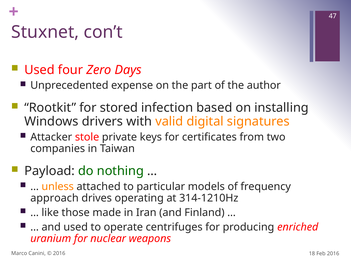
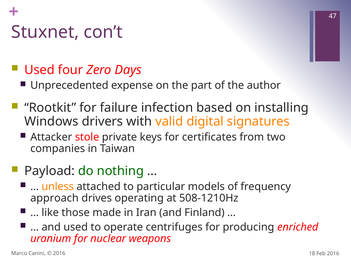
stored: stored -> failure (119, 108)
314-1210Hz: 314-1210Hz -> 508-1210Hz (209, 198)
